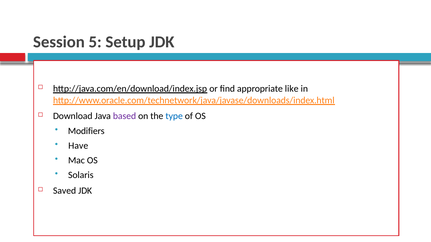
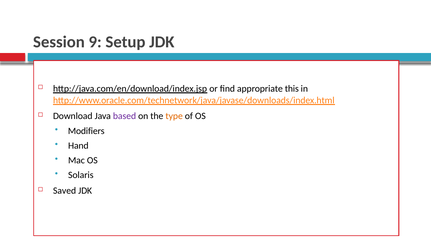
5: 5 -> 9 (95, 42)
like: like -> this (292, 89)
type colour: blue -> orange (174, 116)
Have: Have -> Hand (78, 146)
